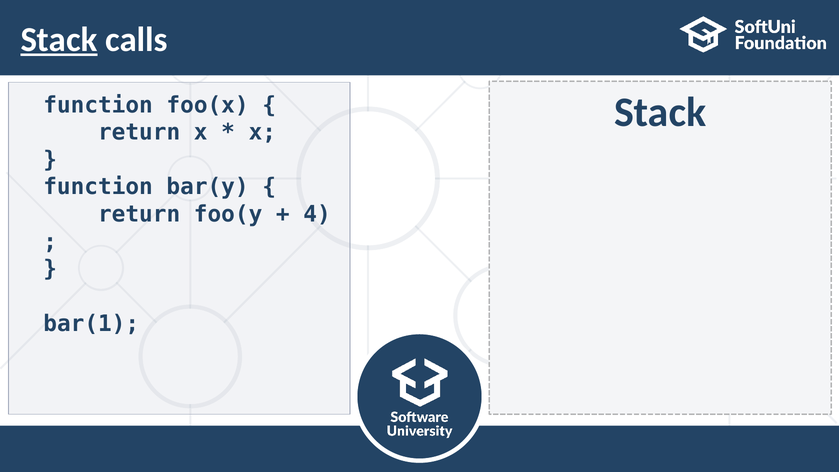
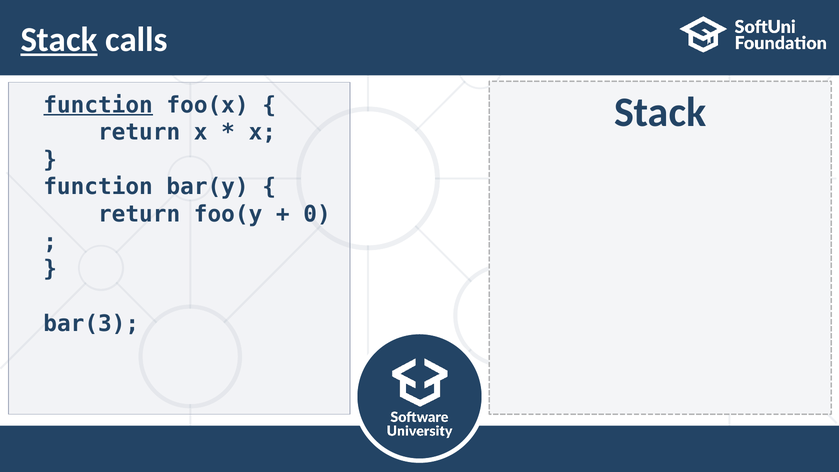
function underline: none -> present (98, 105)
4: 4 -> 0 (317, 214)
bar(1: bar(1 -> bar(3 (91, 324)
